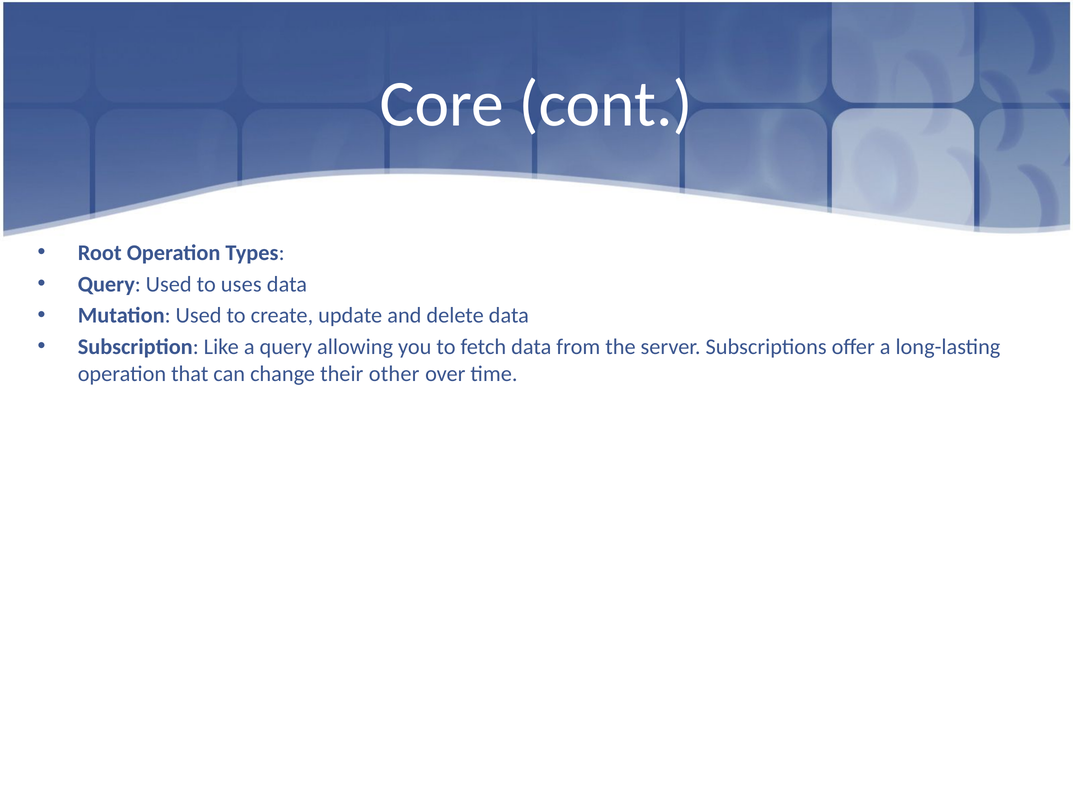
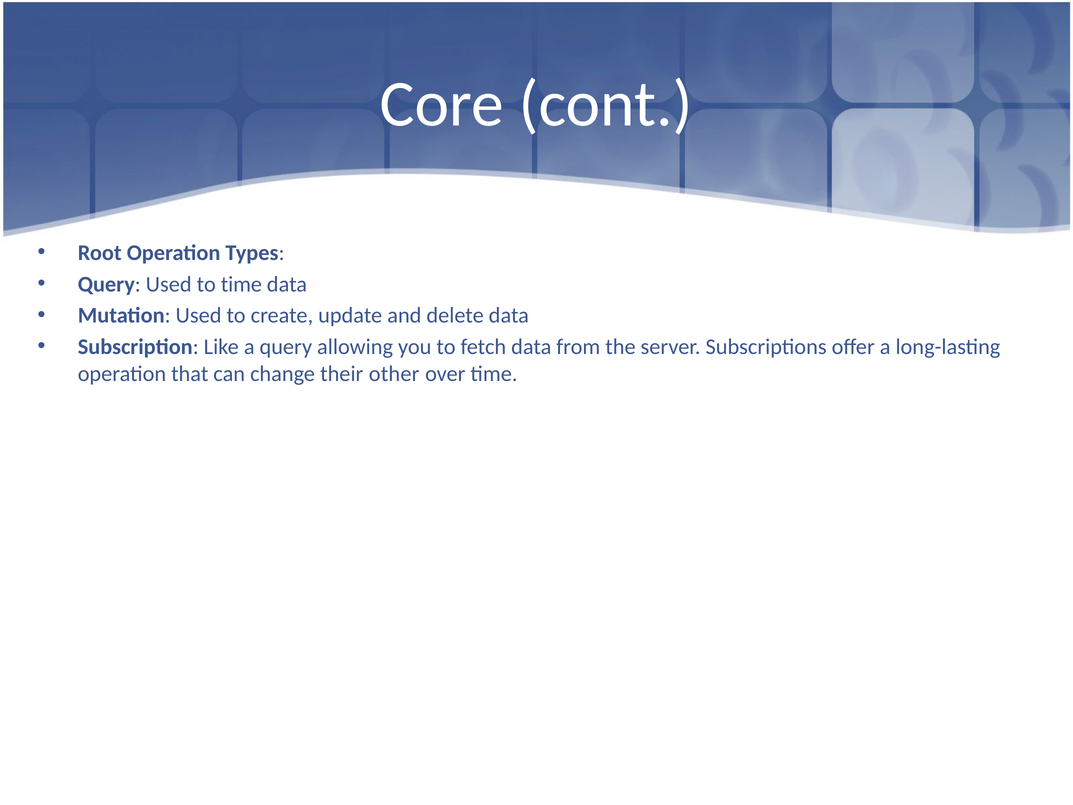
to uses: uses -> time (241, 284)
